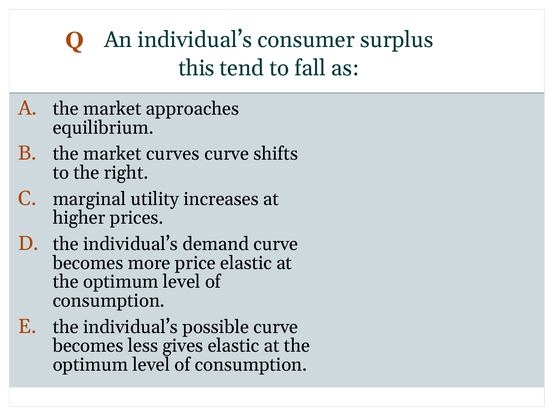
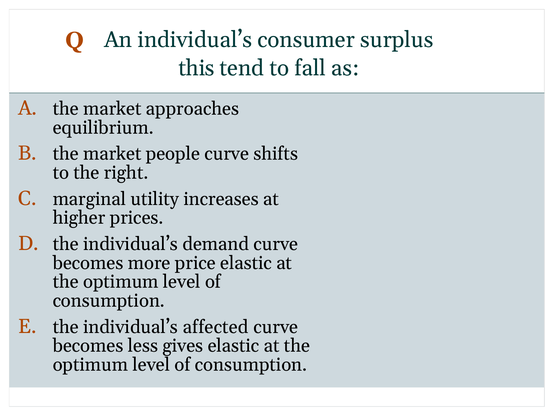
curves: curves -> people (173, 154)
possible: possible -> affected (216, 327)
